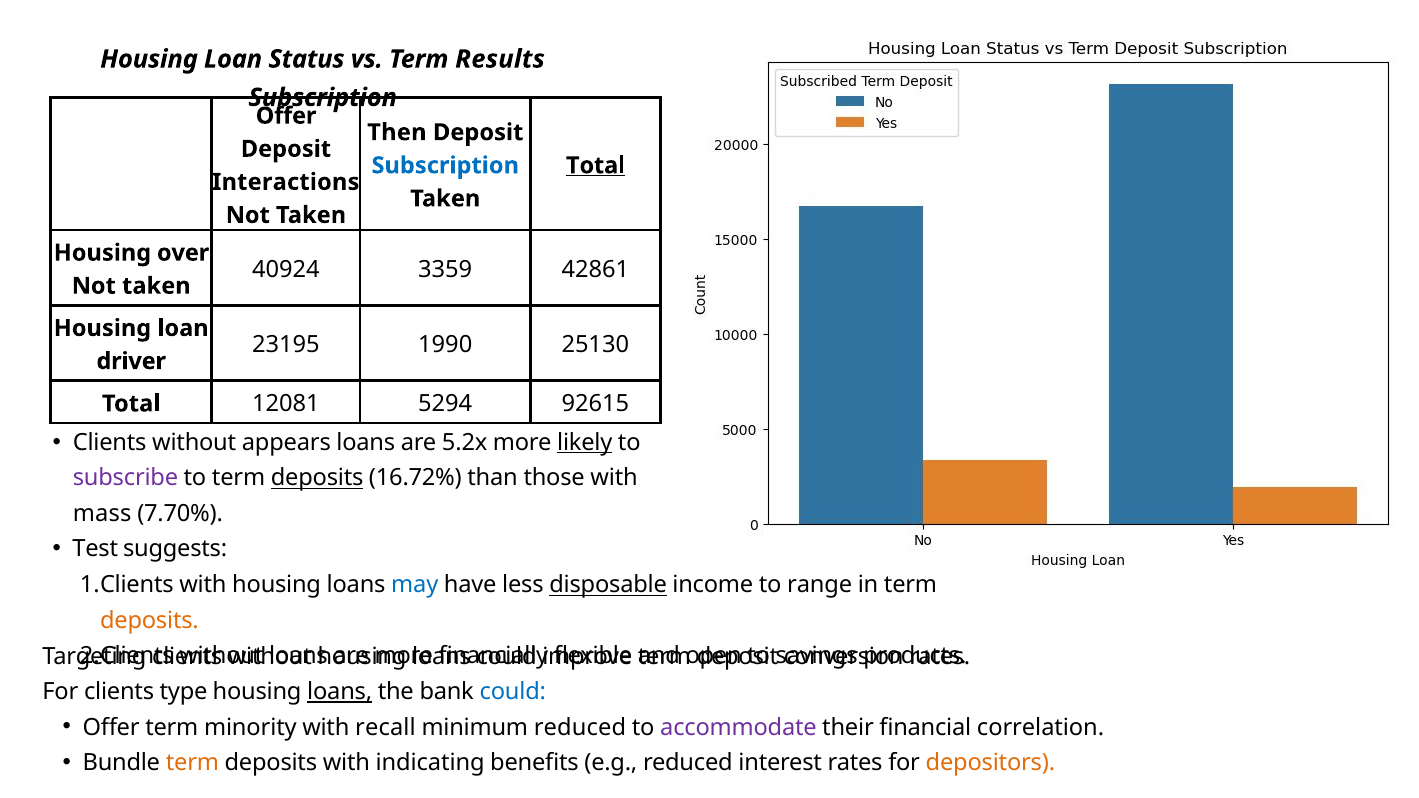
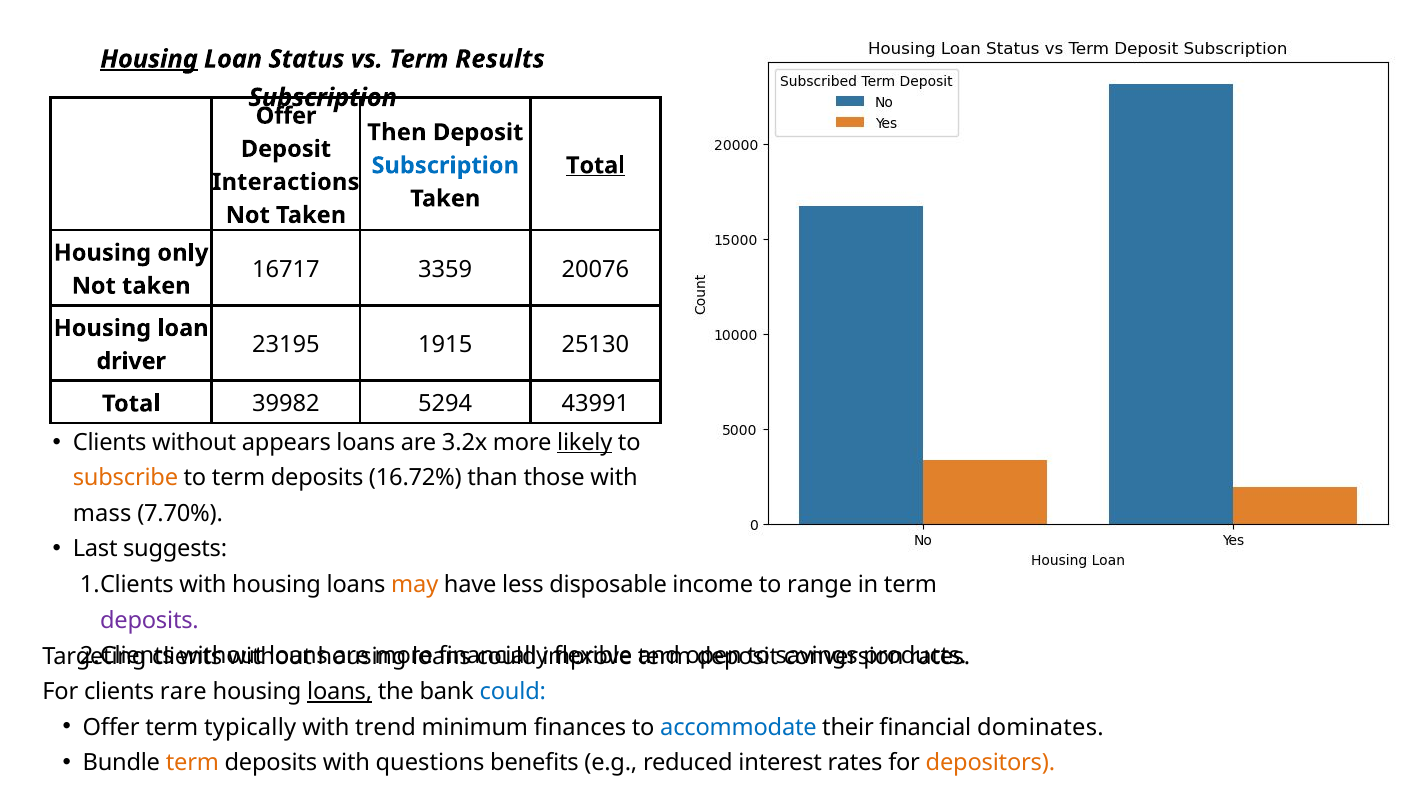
Housing underline: none -> present (149, 59)
over: over -> only (183, 253)
40924: 40924 -> 16717 (286, 269)
42861: 42861 -> 20076 (595, 269)
1990: 1990 -> 1915 (445, 345)
12081: 12081 -> 39982 (286, 404)
92615: 92615 -> 43991 (595, 404)
5.2x: 5.2x -> 3.2x (465, 443)
subscribe colour: purple -> orange (126, 478)
deposits underline: present -> none (317, 478)
Test: Test -> Last (95, 549)
may colour: blue -> orange (415, 585)
disposable underline: present -> none (608, 585)
deposits colour: orange -> purple (149, 621)
type: type -> rare (183, 692)
minority: minority -> typically (250, 727)
recall: recall -> trend (386, 727)
minimum reduced: reduced -> finances (580, 727)
accommodate colour: purple -> blue (739, 727)
correlation: correlation -> dominates (1040, 727)
indicating: indicating -> questions (430, 763)
